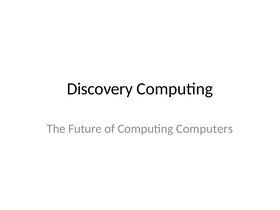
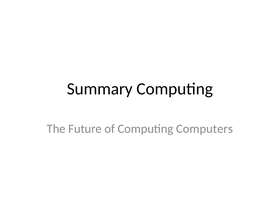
Discovery: Discovery -> Summary (100, 89)
